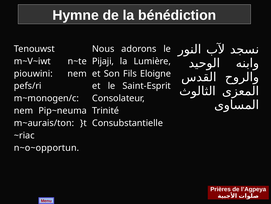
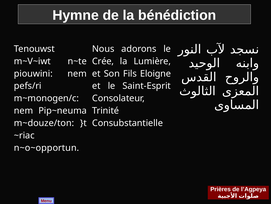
Pijaji: Pijaji -> Crée (103, 61)
m~aurais/ton: m~aurais/ton -> m~douze/ton (44, 123)
